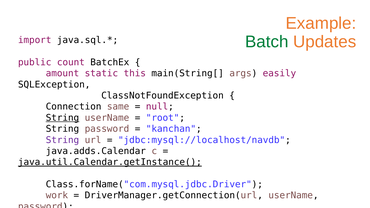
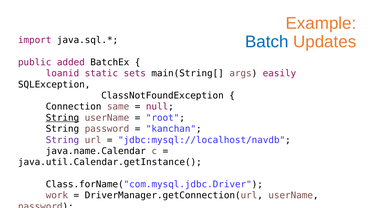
Batch colour: green -> blue (267, 42)
count: count -> added (71, 62)
amount: amount -> loanid (62, 73)
this: this -> sets (135, 73)
java.adds.Calendar: java.adds.Calendar -> java.name.Calendar (96, 151)
java.util.Calendar.getInstance( underline: present -> none (110, 162)
